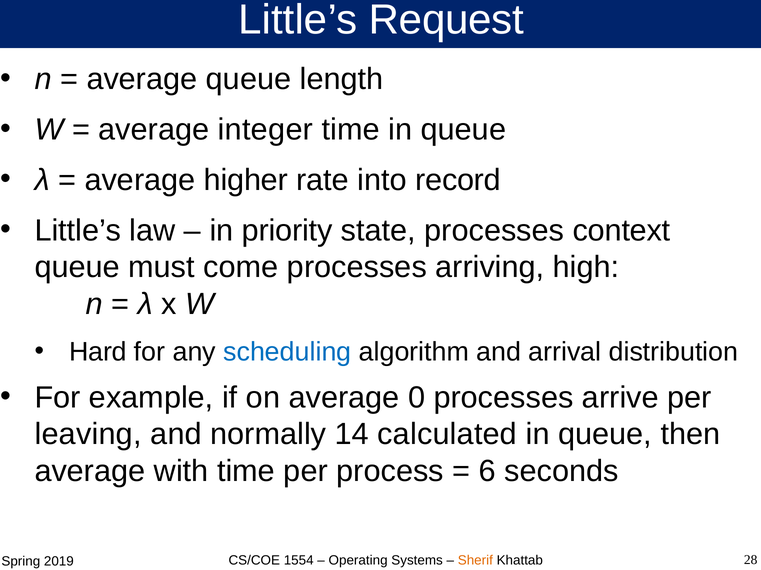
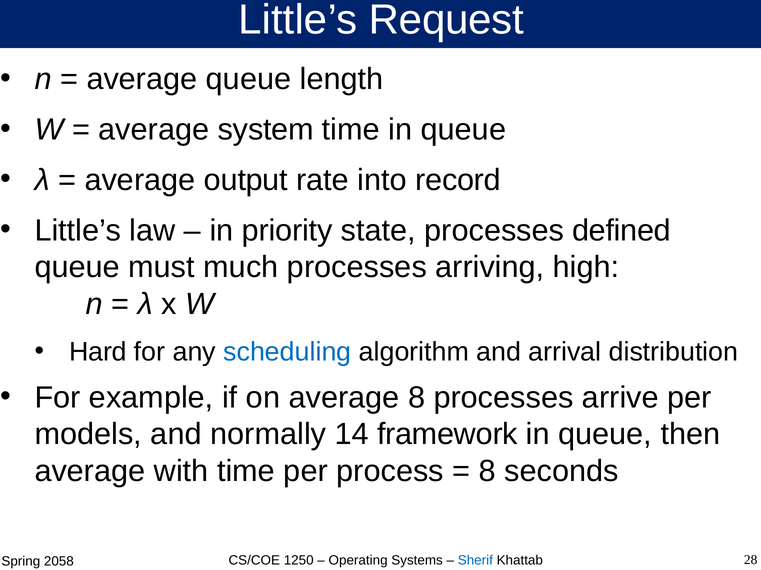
integer: integer -> system (266, 130)
higher: higher -> output (246, 180)
context: context -> defined (622, 231)
come: come -> much (241, 268)
average 0: 0 -> 8 (417, 398)
leaving: leaving -> models (88, 435)
calculated: calculated -> framework (447, 435)
6: 6 -> 8 (487, 472)
2019: 2019 -> 2058 (59, 562)
1554: 1554 -> 1250 (299, 561)
Sherif colour: orange -> blue (475, 561)
